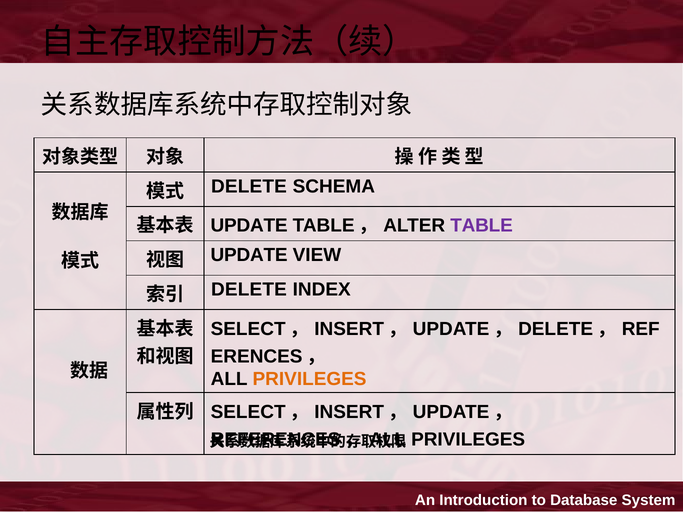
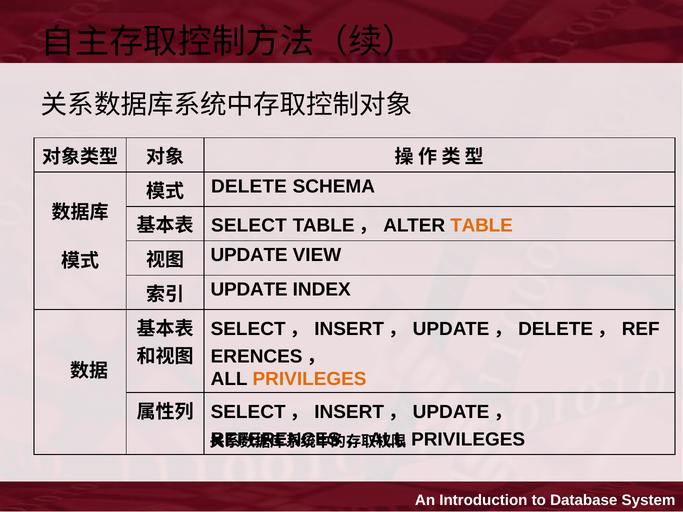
UPDATE: UPDATE -> SELECT (249, 226)
TABLE colour: purple -> orange (482, 226)
DELETE: DELETE -> UPDATE (249, 290)
